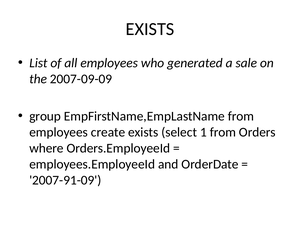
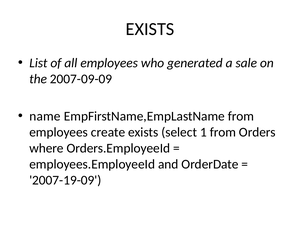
group: group -> name (45, 116)
2007-91-09: 2007-91-09 -> 2007-19-09 (65, 180)
